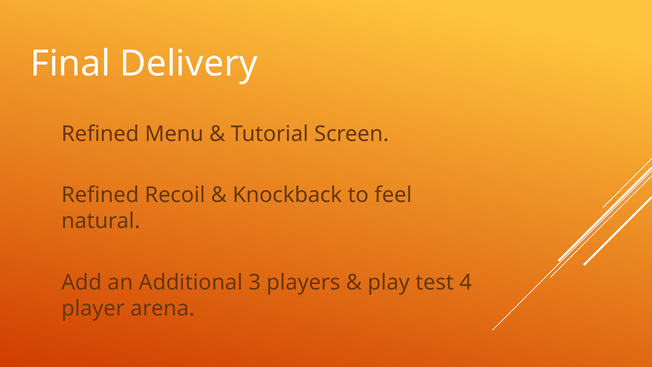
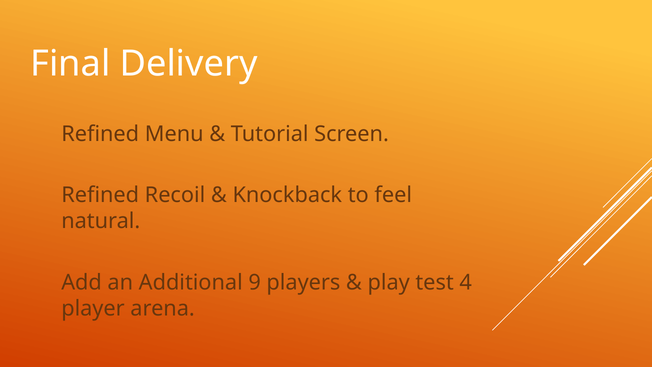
3: 3 -> 9 (255, 282)
